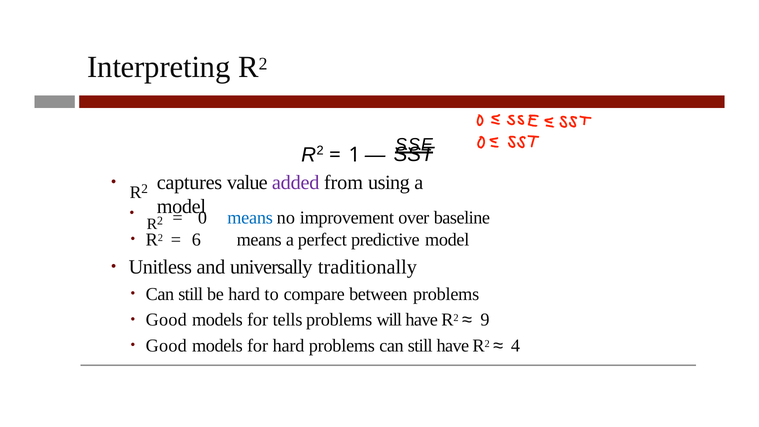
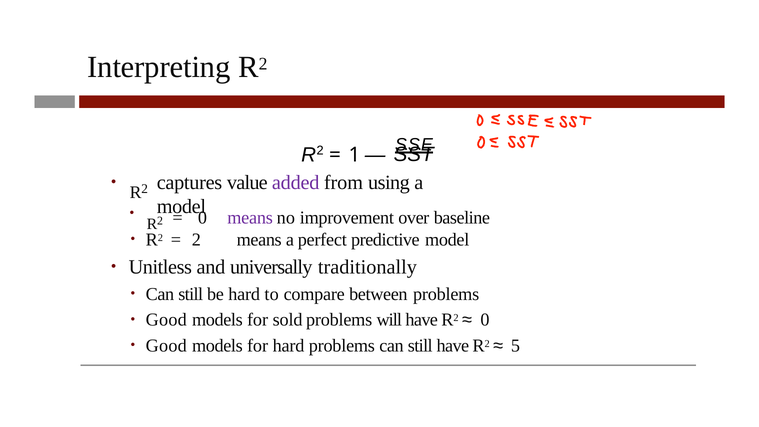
means colour: blue -> purple (250, 218)
6: 6 -> 2 (196, 240)
tells: tells -> sold (288, 320)
9: 9 -> 0 (485, 320)
4: 4 -> 5 (516, 346)
